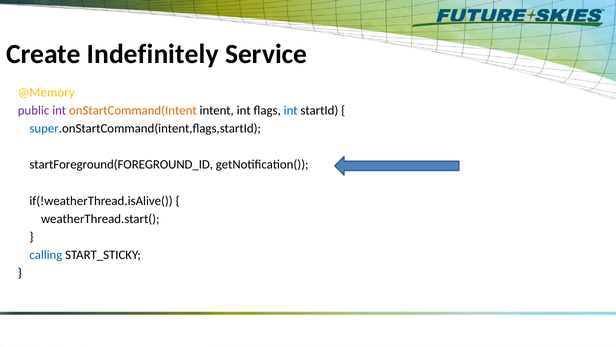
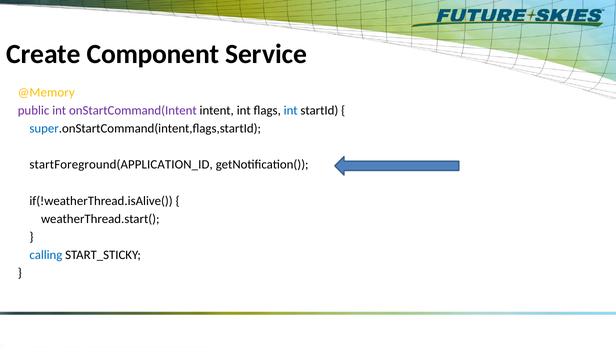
Indefinitely: Indefinitely -> Component (153, 54)
onStartCommand(Intent colour: orange -> purple (133, 111)
startForeground(FOREGROUND_ID: startForeground(FOREGROUND_ID -> startForeground(APPLICATION_ID (121, 164)
